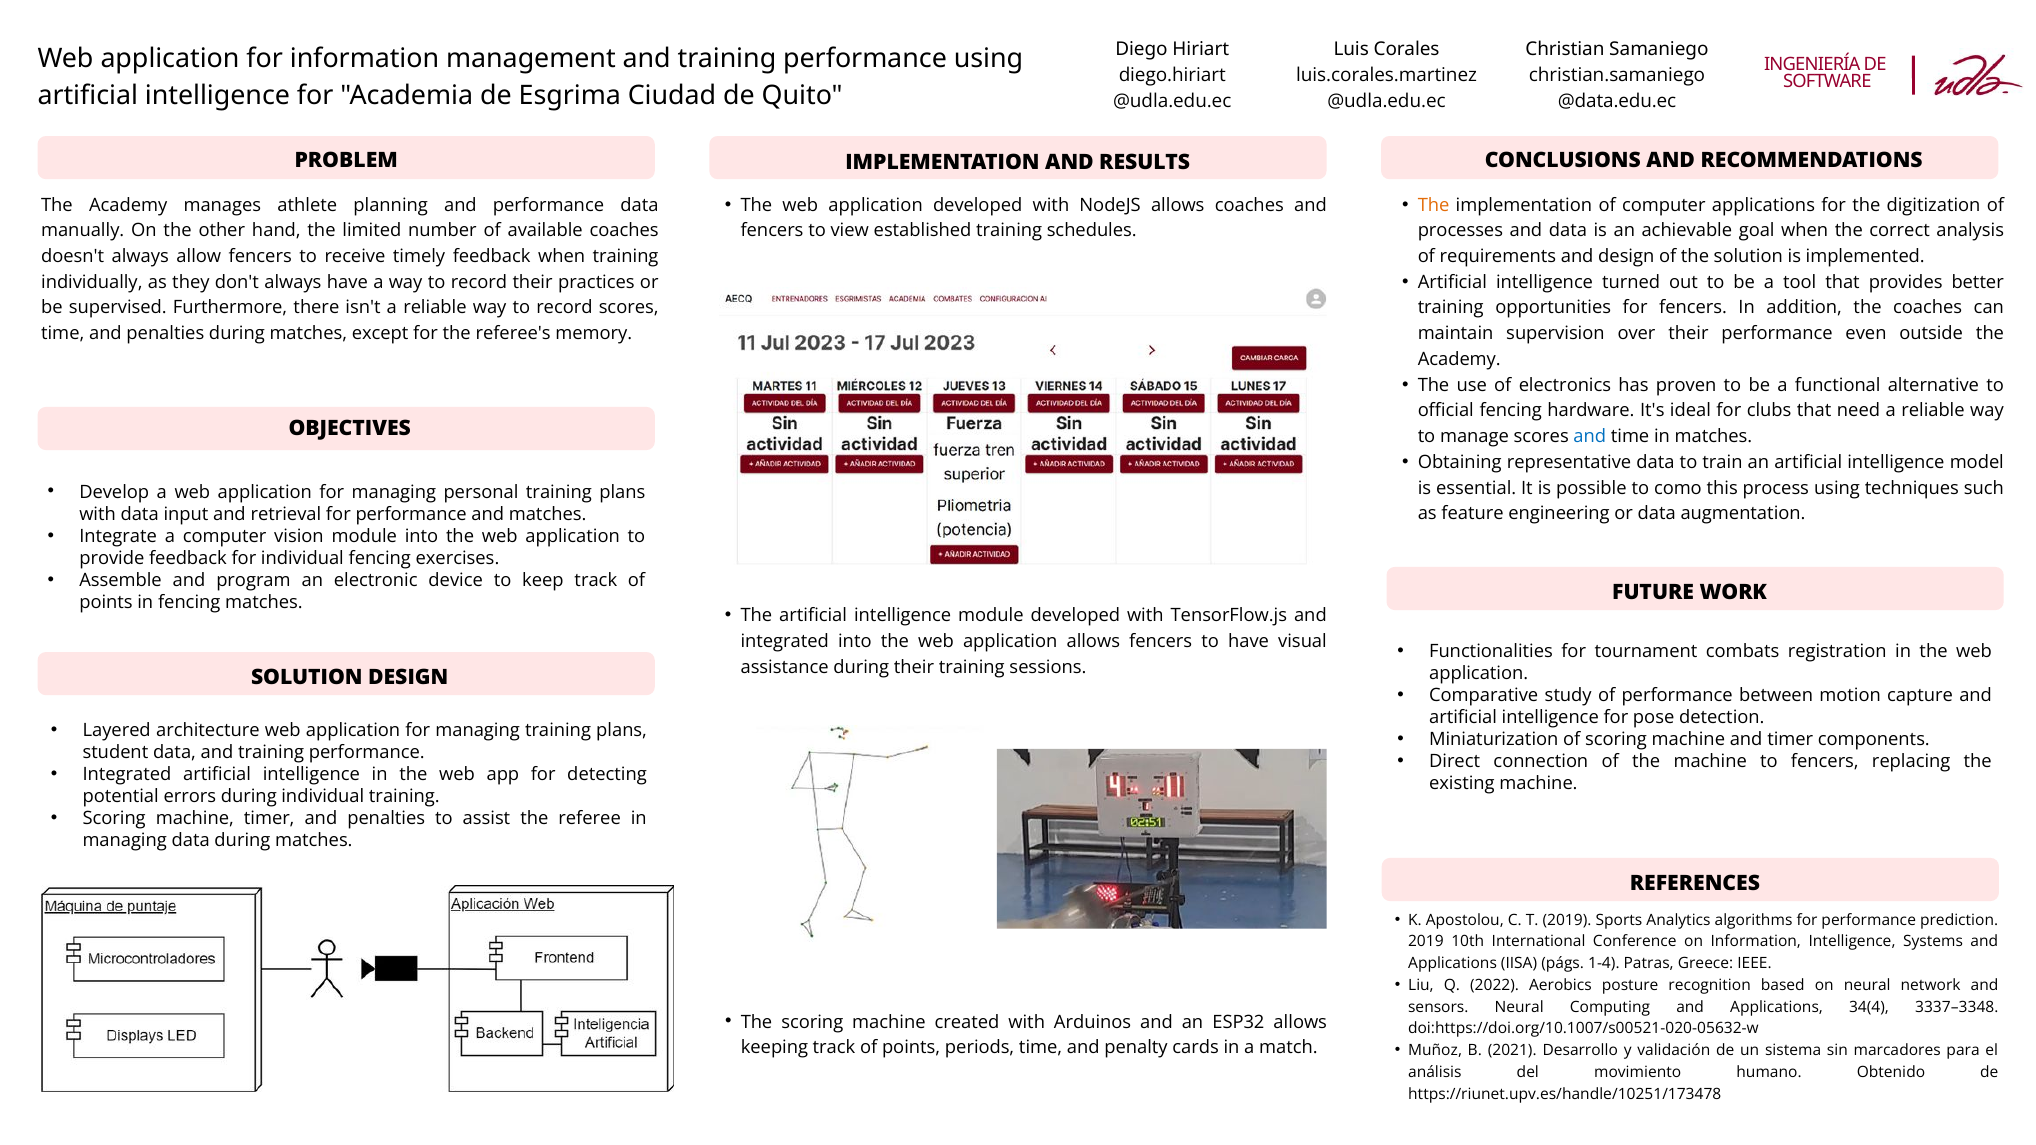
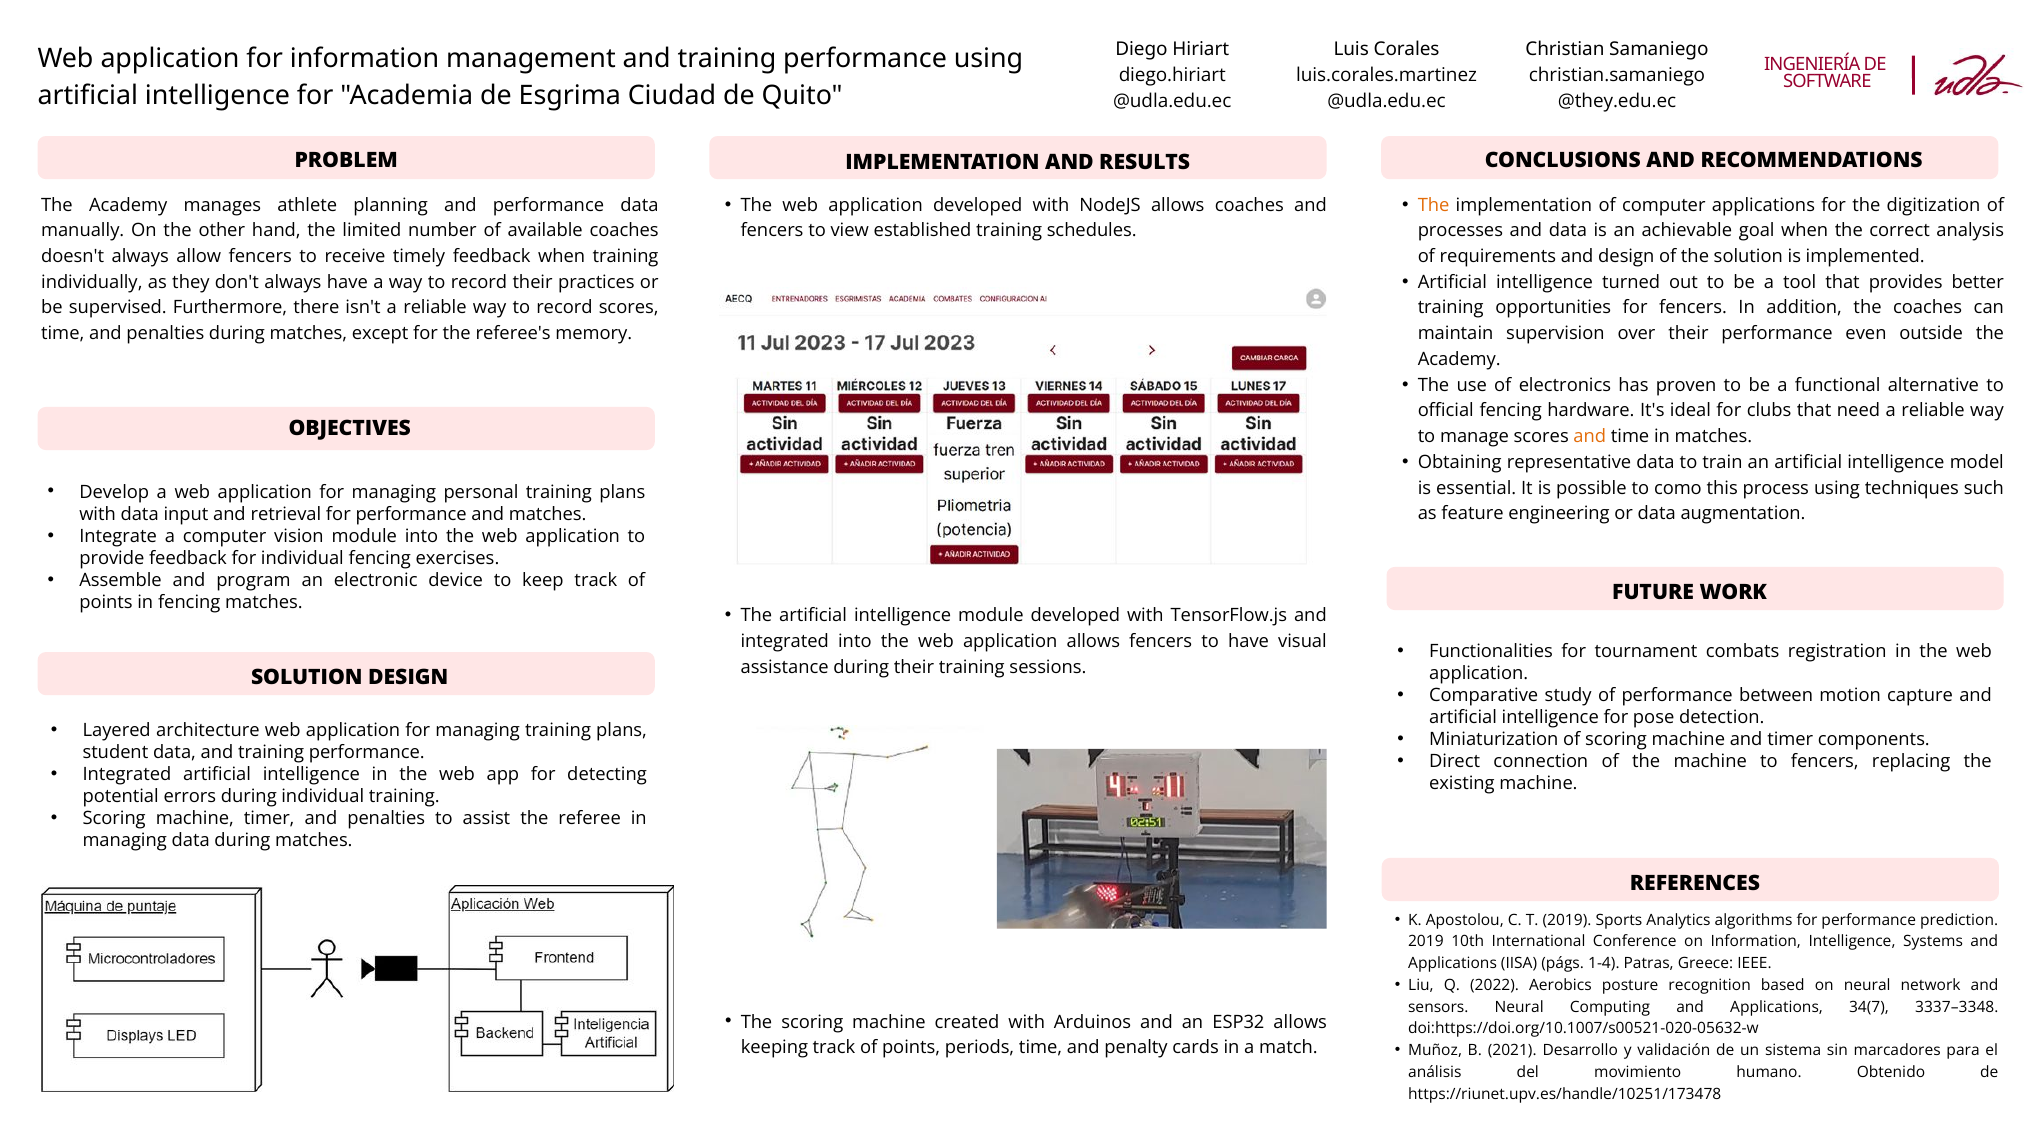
@data.edu.ec: @data.edu.ec -> @they.edu.ec (1617, 102)
and colour: blue -> orange (1590, 437)
34(4: 34(4 -> 34(7 (1869, 1007)
